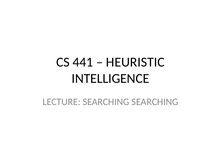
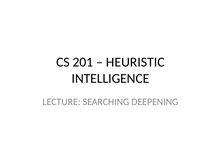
441: 441 -> 201 (83, 62)
SEARCHING SEARCHING: SEARCHING -> DEEPENING (155, 102)
